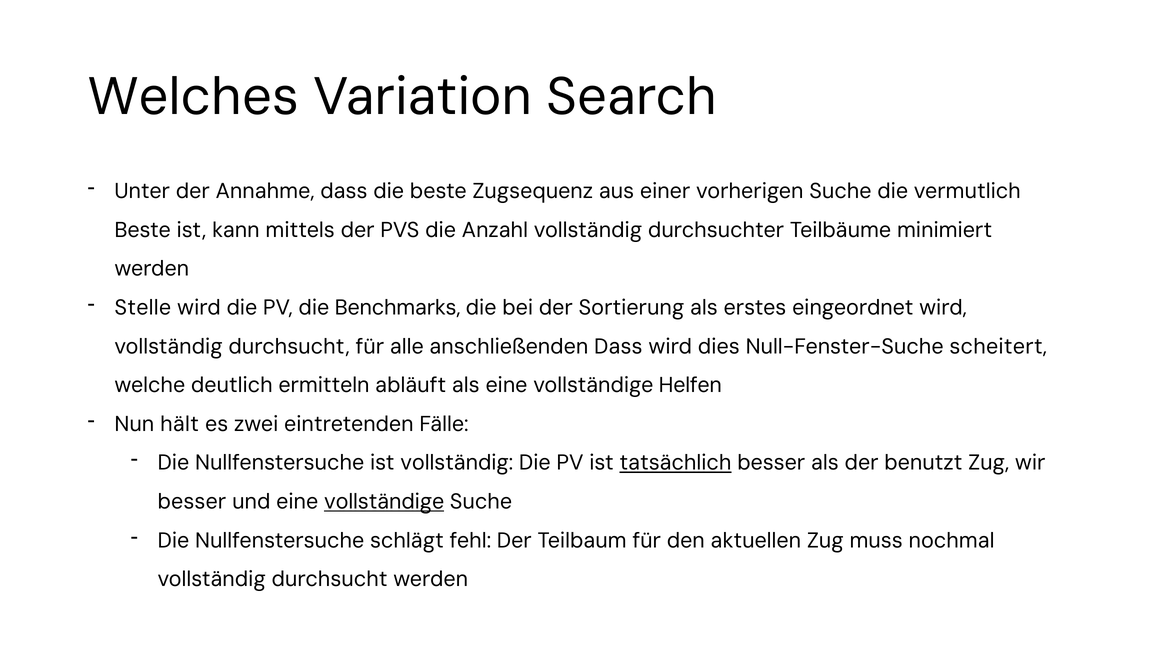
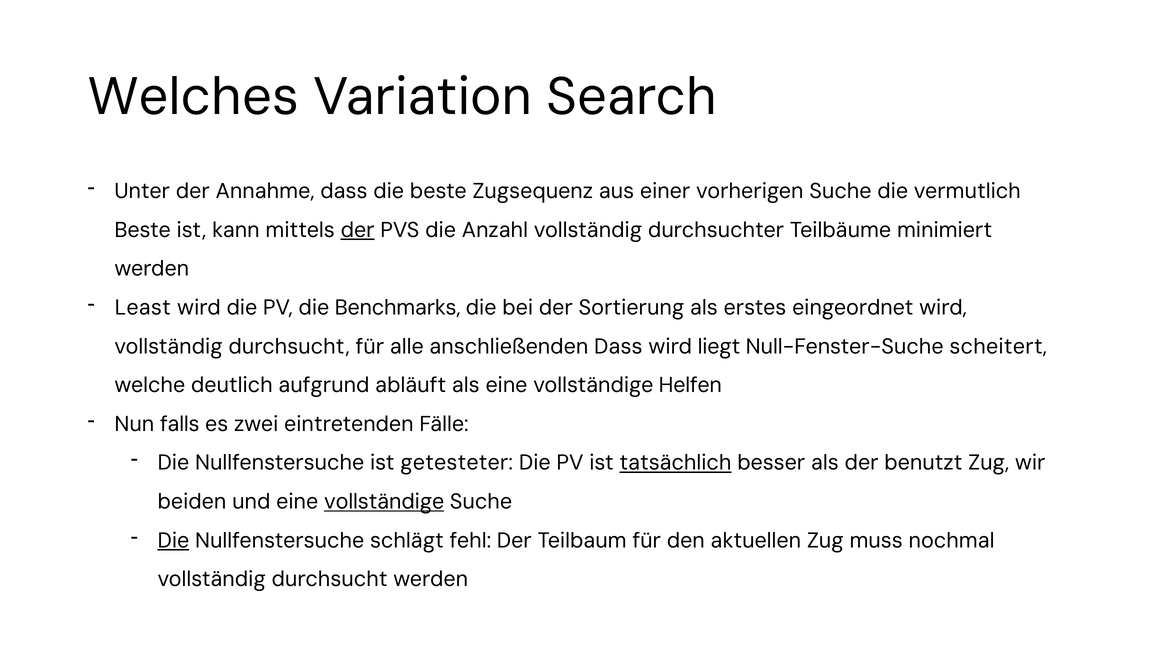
der underline: none -> present (358, 230)
Stelle: Stelle -> Least (143, 308)
dies: dies -> liegt (719, 346)
ermitteln: ermitteln -> aufgrund (324, 385)
hält: hält -> falls (180, 424)
ist vollständig: vollständig -> getesteter (457, 463)
besser: besser -> beiden (192, 502)
Die underline: none -> present (173, 540)
